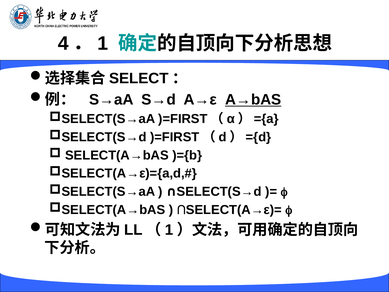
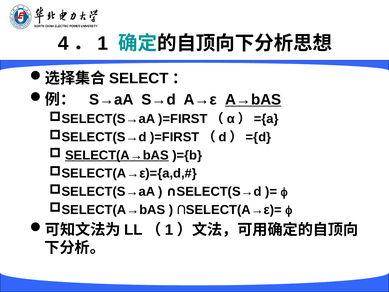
SELECT(A→bAS underline: none -> present (117, 155)
